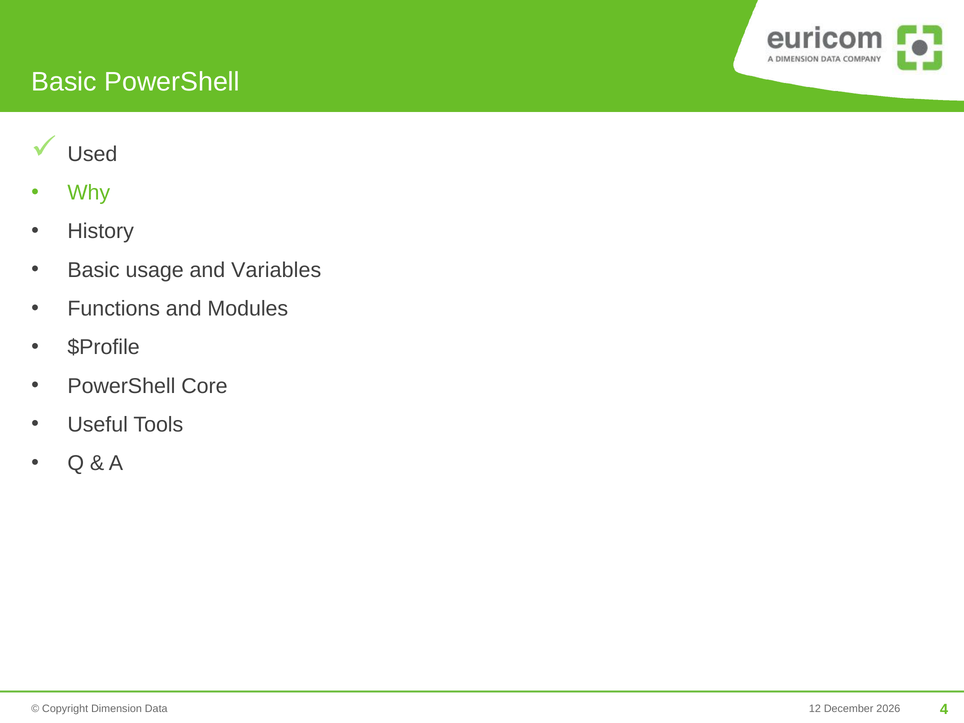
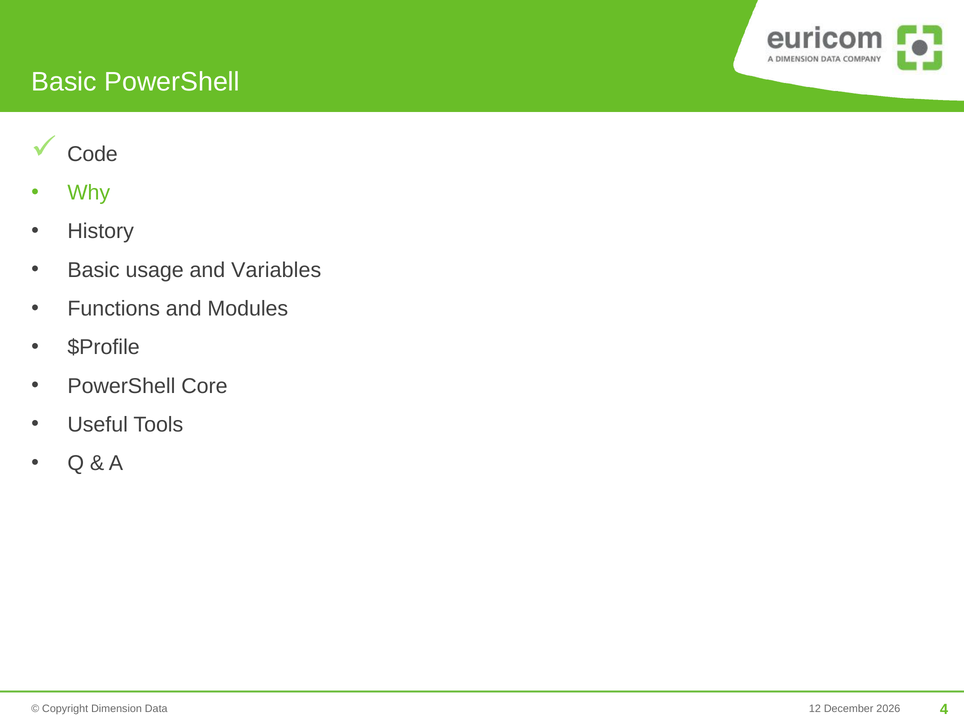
Used: Used -> Code (92, 154)
